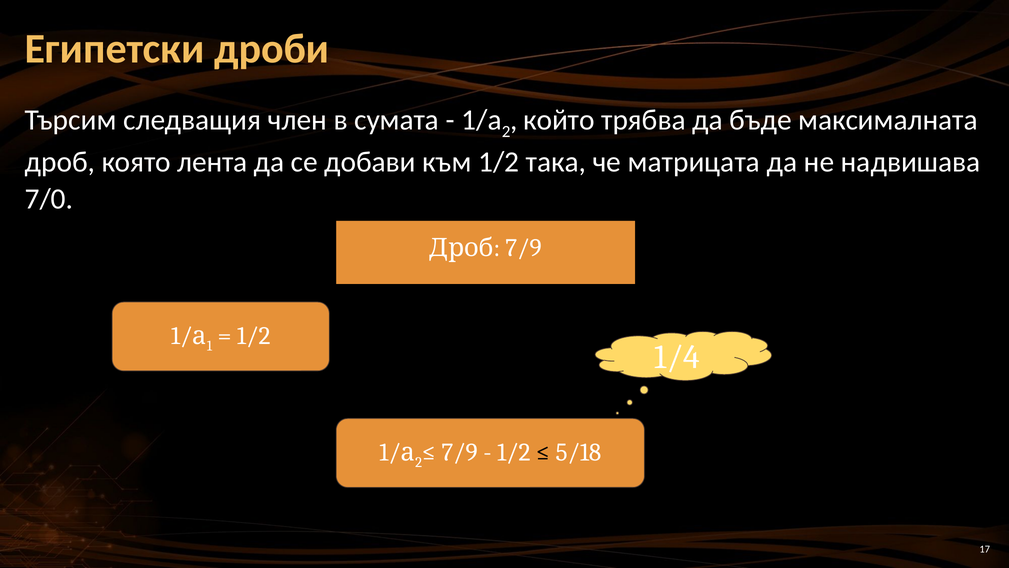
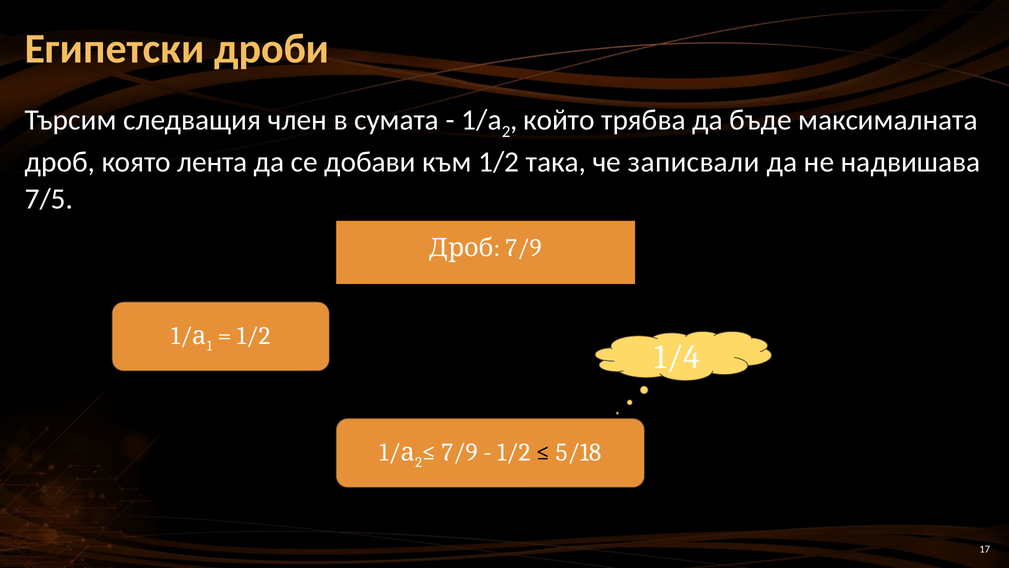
матрицата: матрицата -> записвали (694, 162)
7/0: 7/0 -> 7/5 (49, 199)
